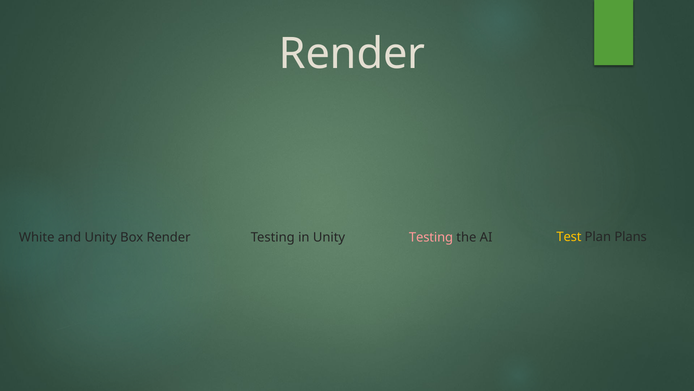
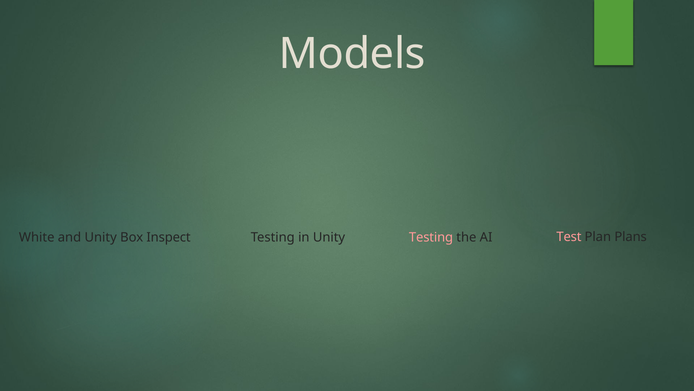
Render: Render -> Models (352, 54)
Box Render: Render -> Inspect (169, 237)
Test colour: yellow -> pink (569, 237)
